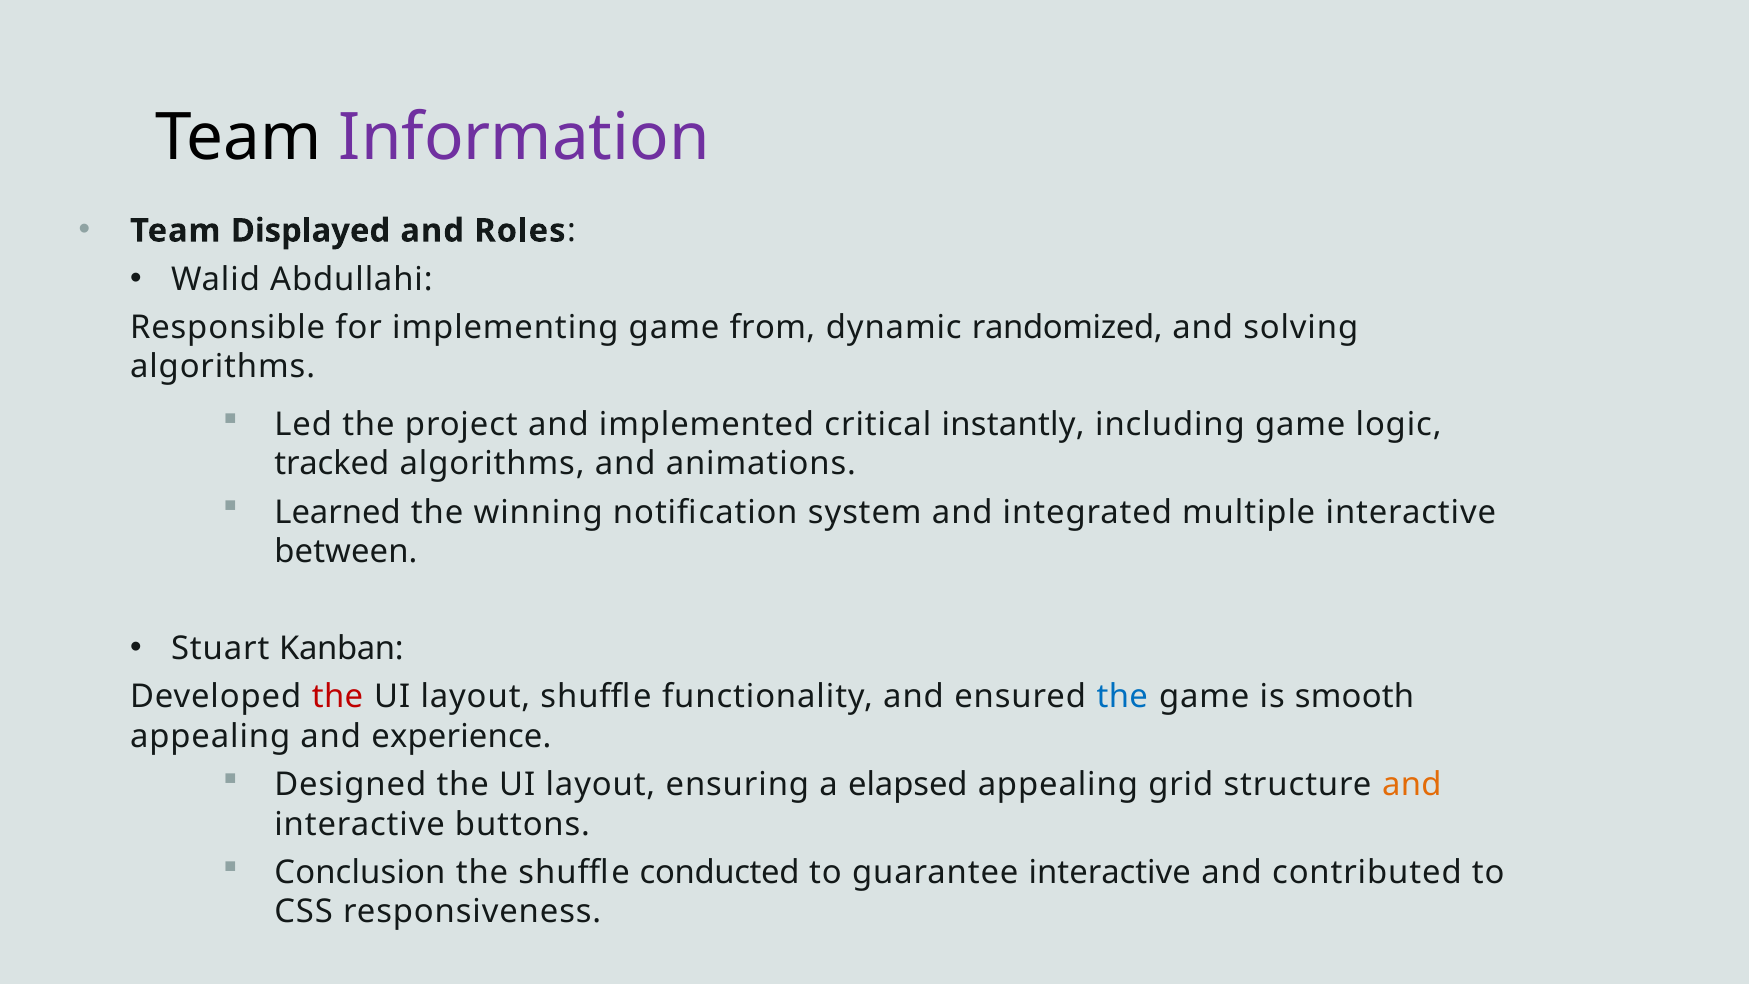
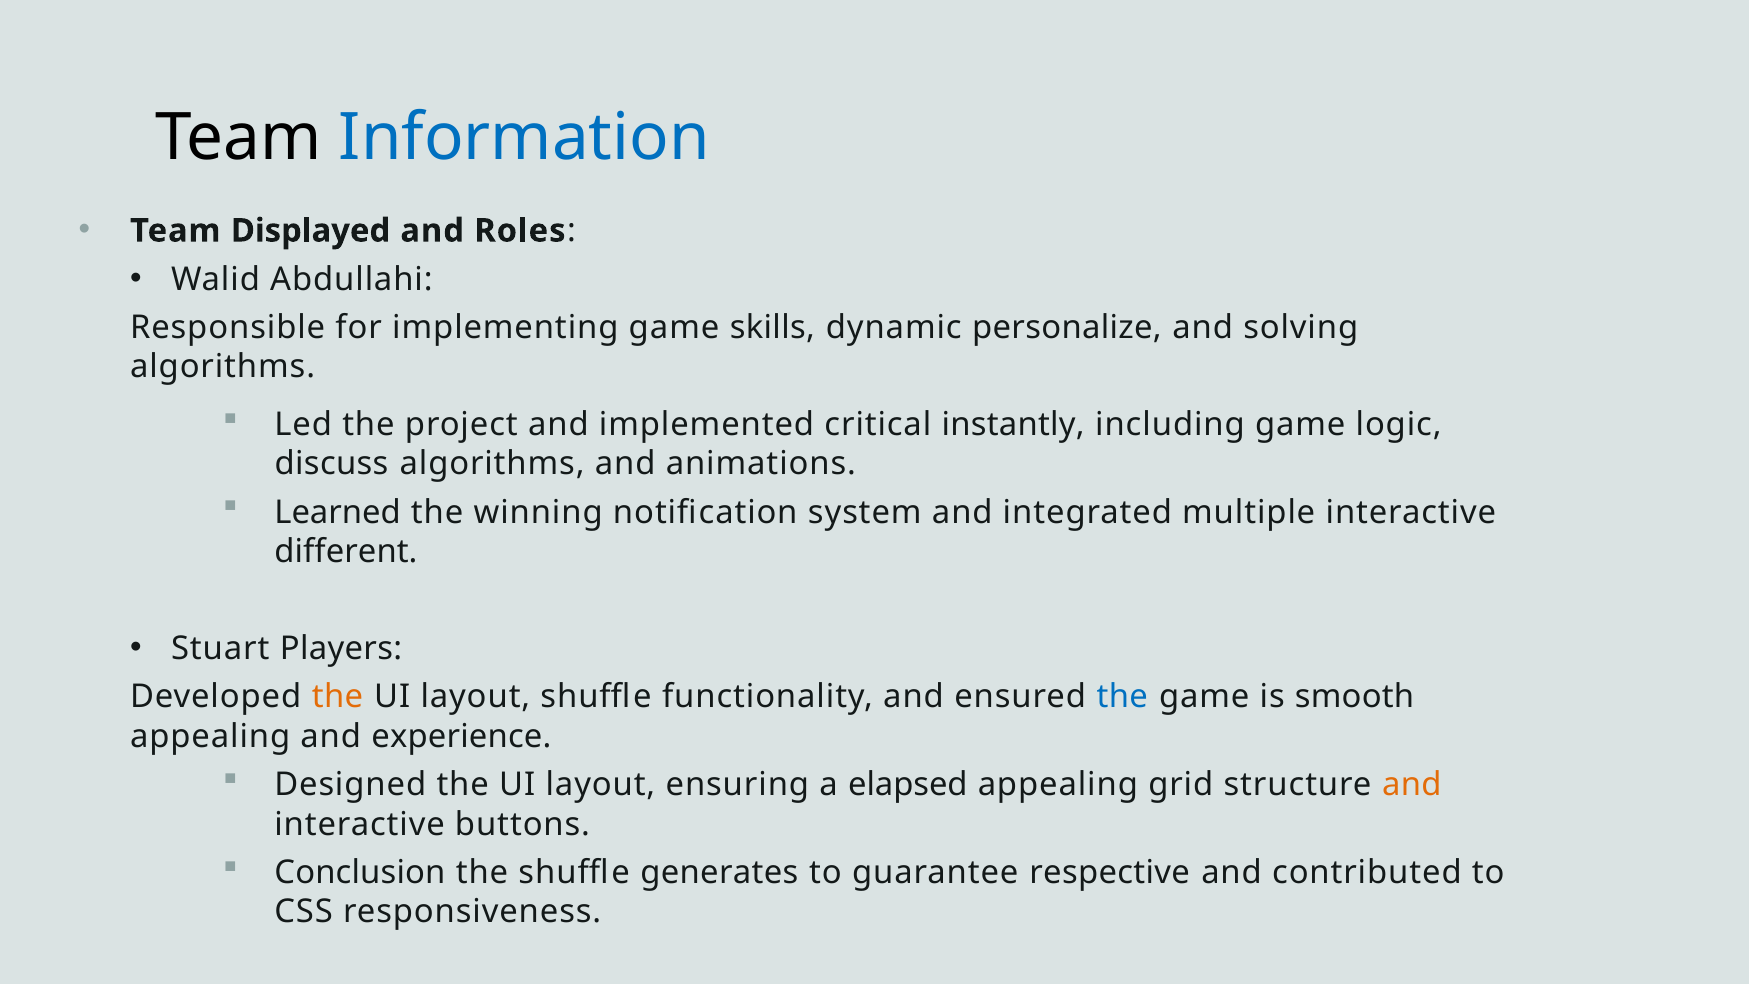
Information colour: purple -> blue (524, 138)
from: from -> skills (772, 328)
randomized: randomized -> personalize (1067, 328)
tracked: tracked -> discuss (332, 464)
between: between -> different (346, 552)
Kanban: Kanban -> Players (341, 649)
the colour: red -> orange (338, 697)
conducted: conducted -> generates (719, 873)
guarantee interactive: interactive -> respective (1110, 873)
